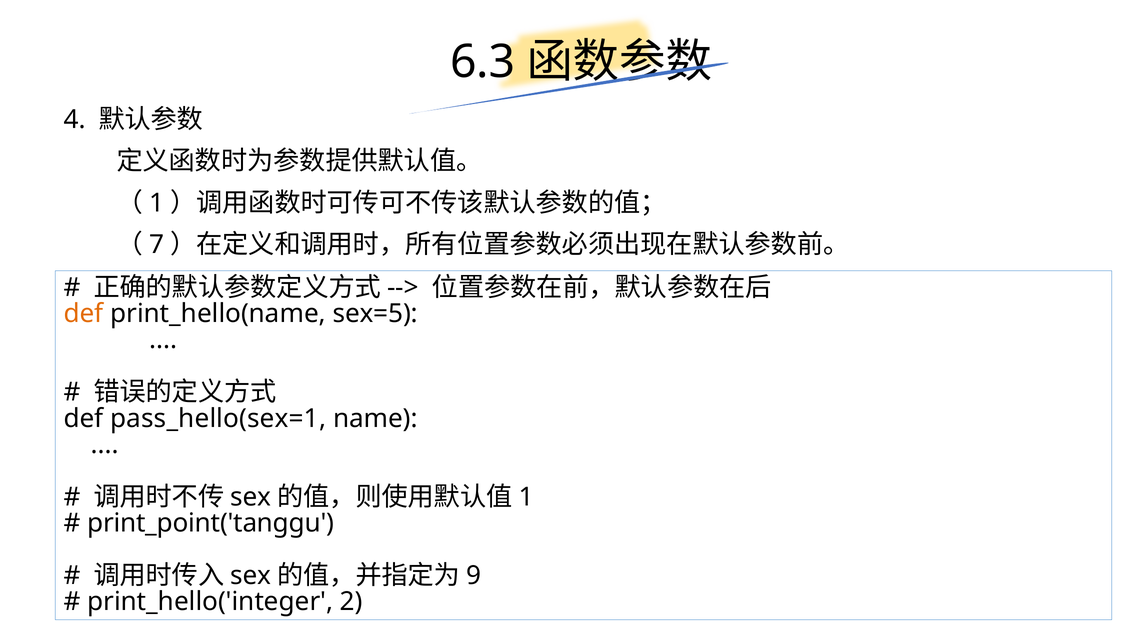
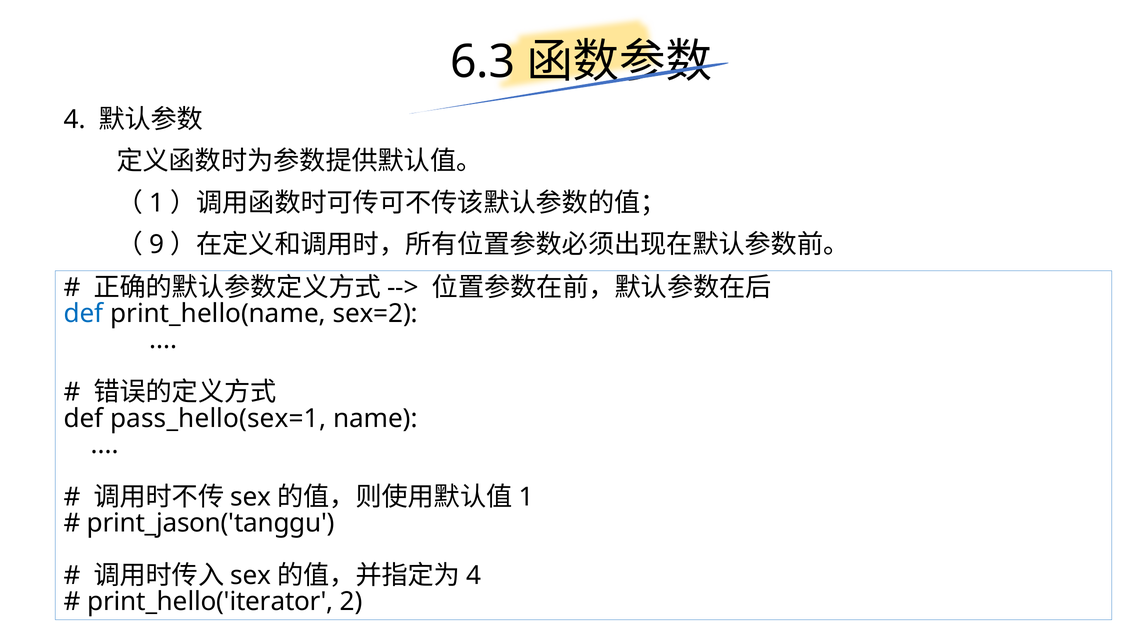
7: 7 -> 9 (156, 244)
def colour: orange -> blue (84, 313)
sex=5: sex=5 -> sex=2 (375, 313)
print_point('tanggu: print_point('tanggu -> print_jason('tanggu (211, 523)
9: 9 -> 4 (474, 575)
print_hello('integer: print_hello('integer -> print_hello('iterator (210, 601)
